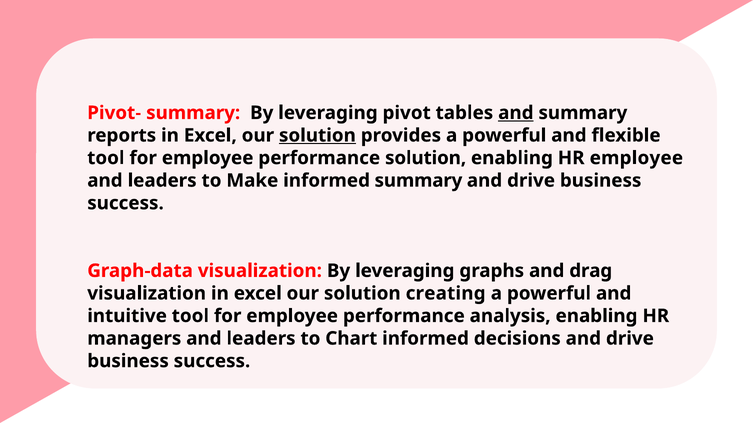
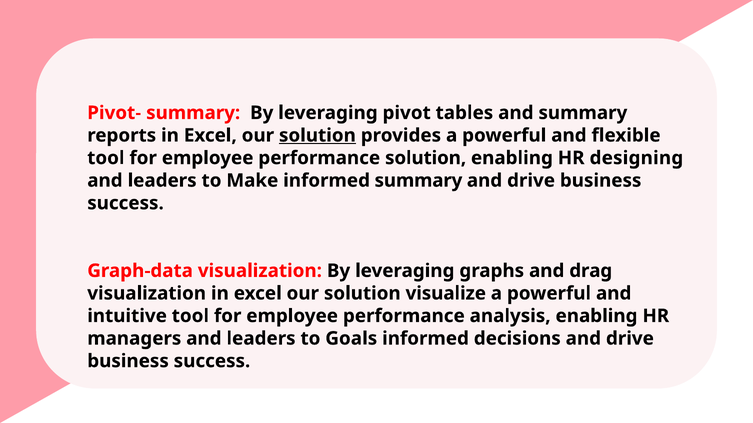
and underline: present -> none (516, 113)
HR employee: employee -> designing (636, 158)
creating: creating -> visualize (446, 294)
Chart: Chart -> Goals (351, 339)
